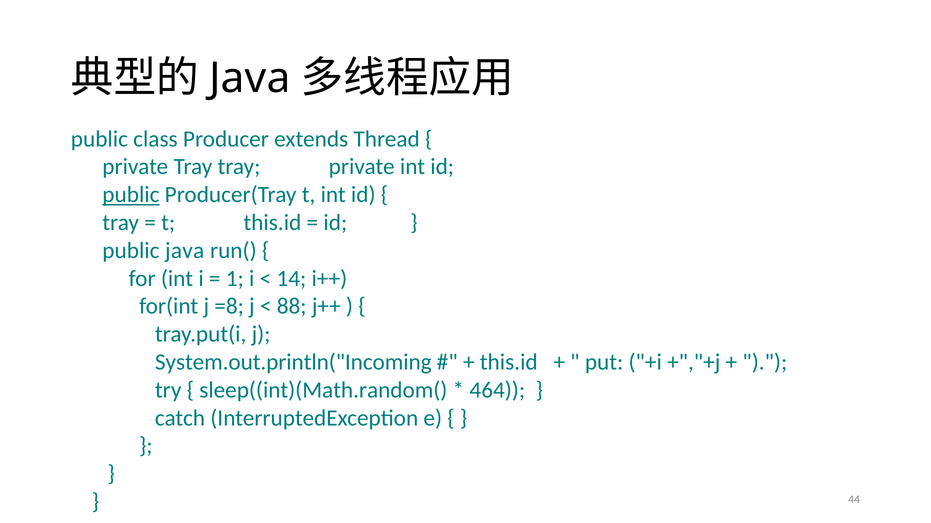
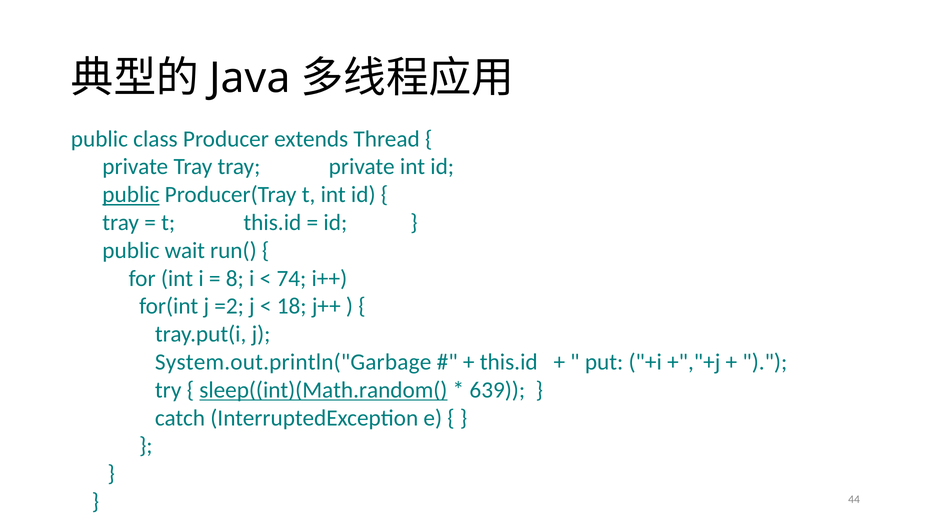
public java: java -> wait (185, 251)
1: 1 -> 8 (235, 279)
14: 14 -> 74 (291, 279)
=8: =8 -> =2 (229, 307)
88: 88 -> 18 (292, 307)
System.out.println("Incoming: System.out.println("Incoming -> System.out.println("Garbage (293, 363)
sleep((int)(Math.random( underline: none -> present (323, 390)
464: 464 -> 639 (497, 390)
